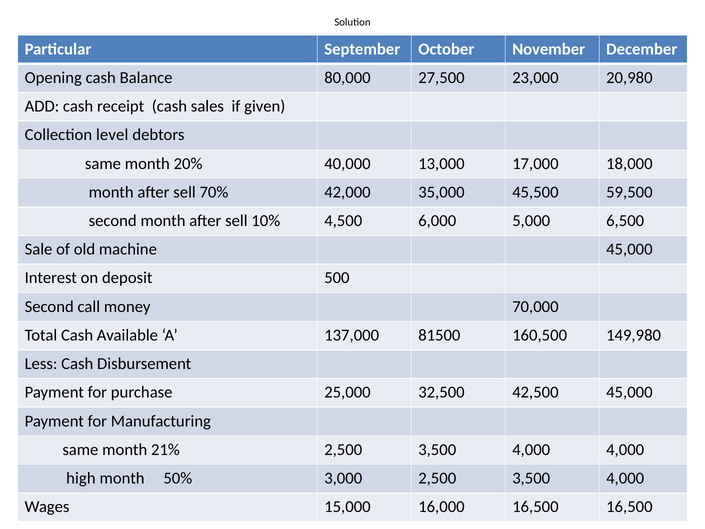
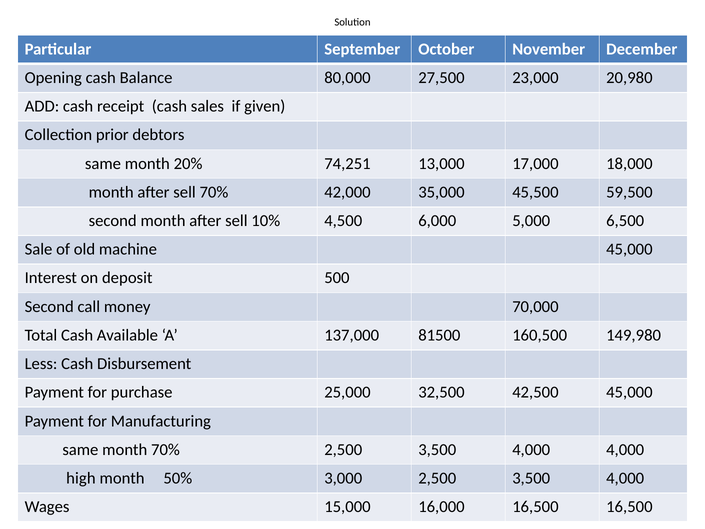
level: level -> prior (112, 135)
40,000: 40,000 -> 74,251 (347, 164)
month 21%: 21% -> 70% (165, 449)
